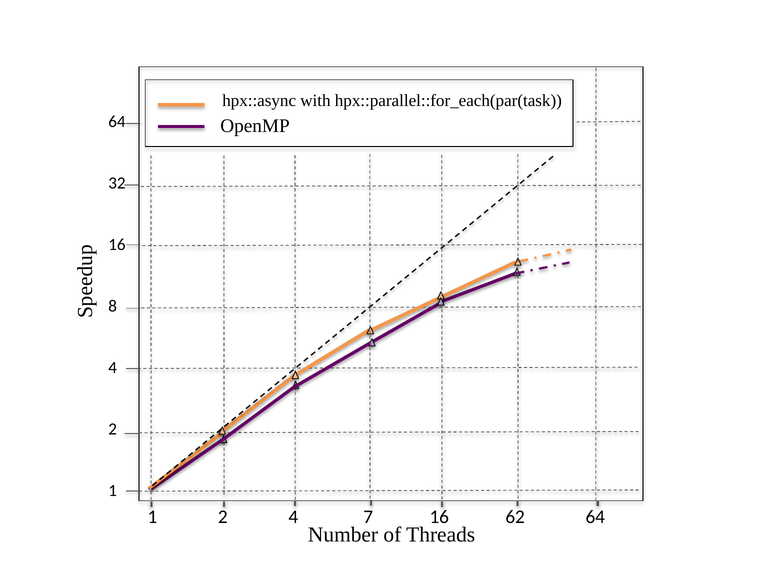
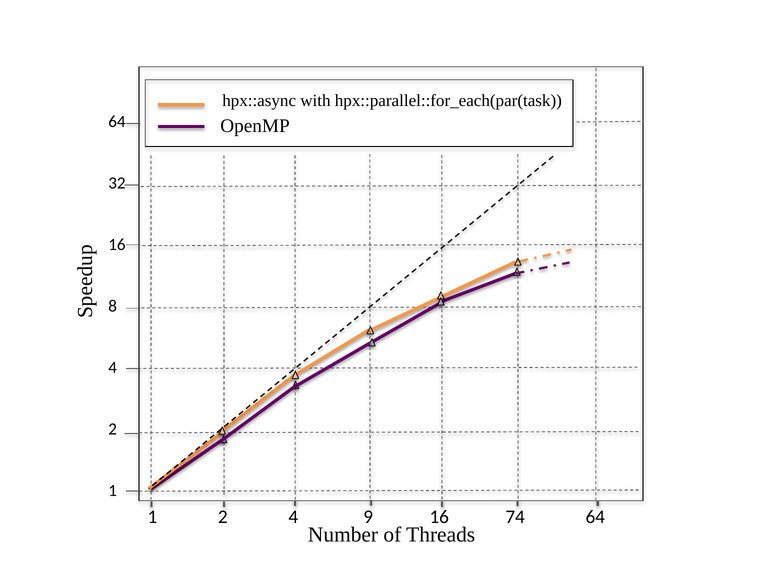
7: 7 -> 9 (368, 517)
62: 62 -> 74 (515, 517)
